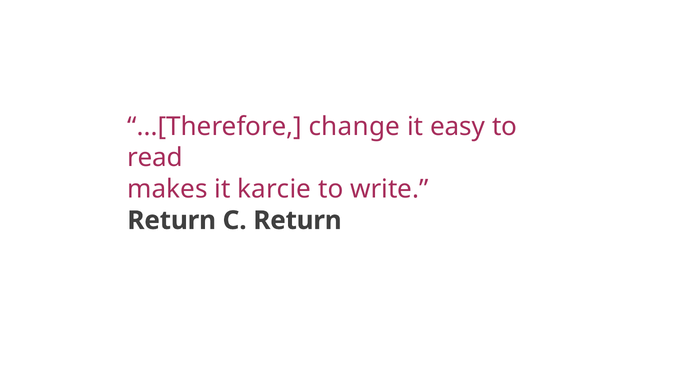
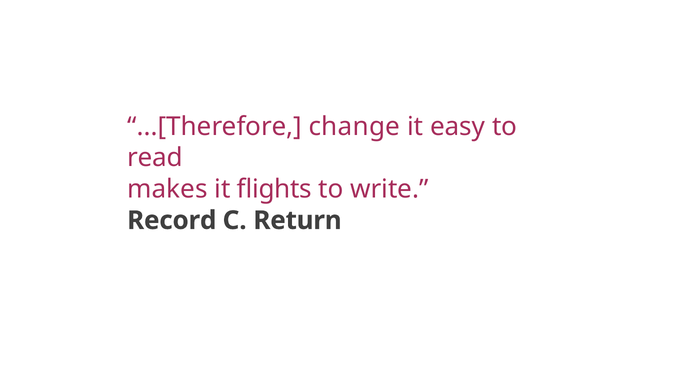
karcie: karcie -> flights (274, 189)
Return: Return -> Record (172, 221)
